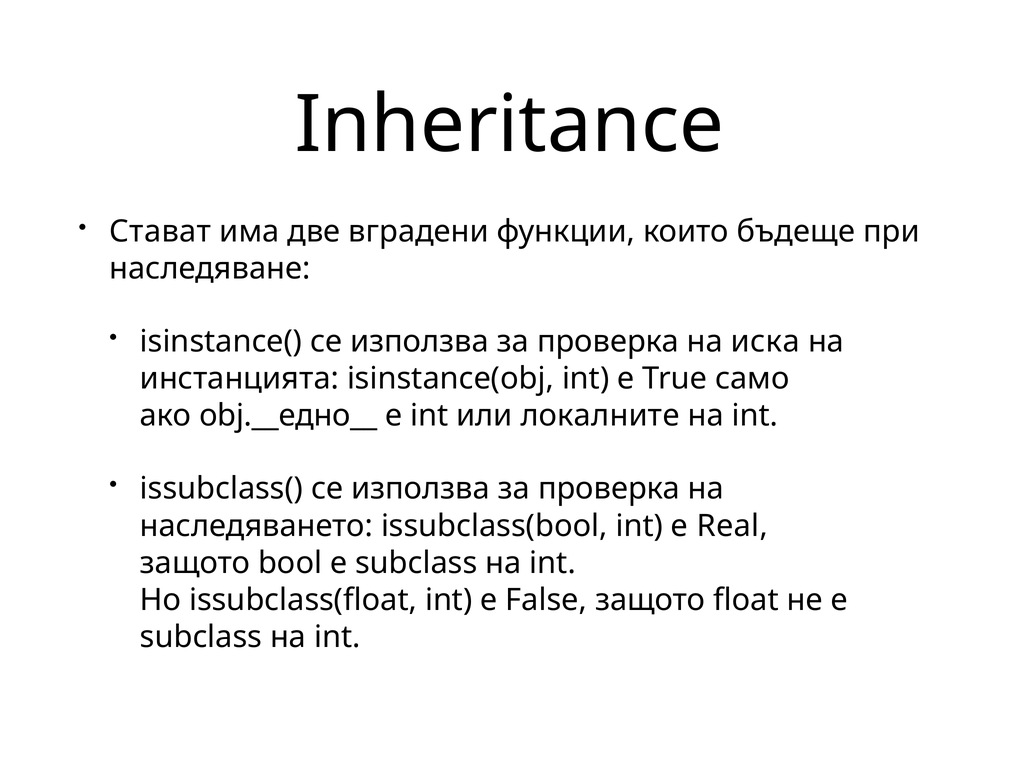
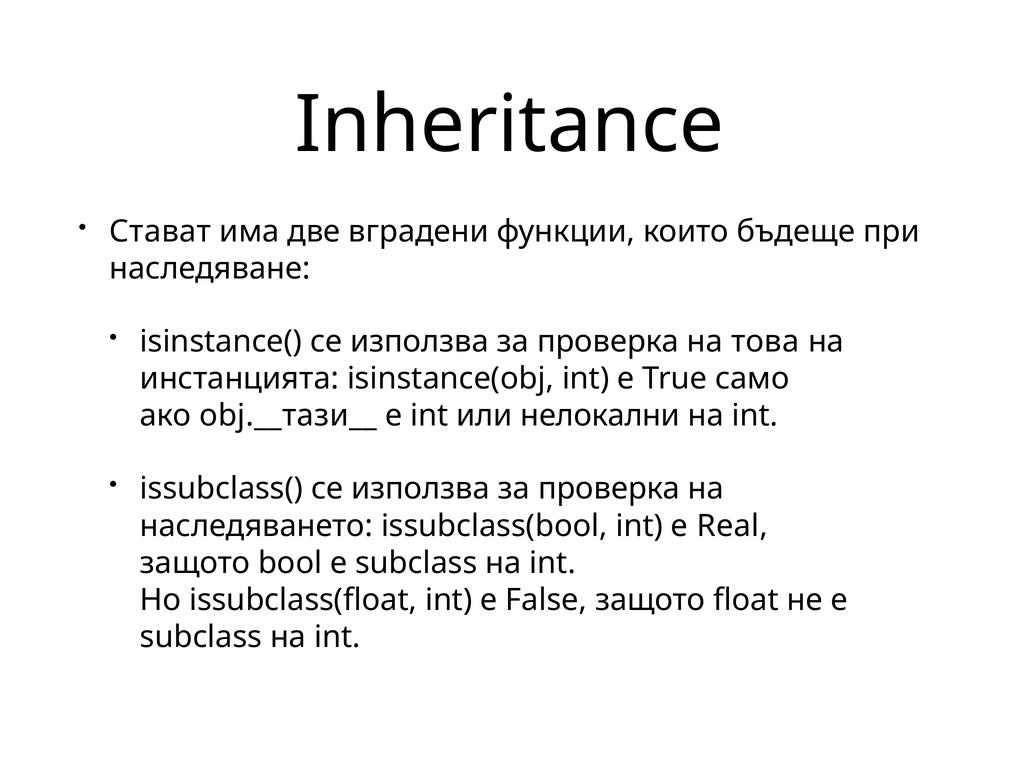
иска: иска -> това (765, 341)
obj.__едно__: obj.__едно__ -> obj.__тази__ (288, 415)
локалните: локалните -> нелокални (600, 415)
